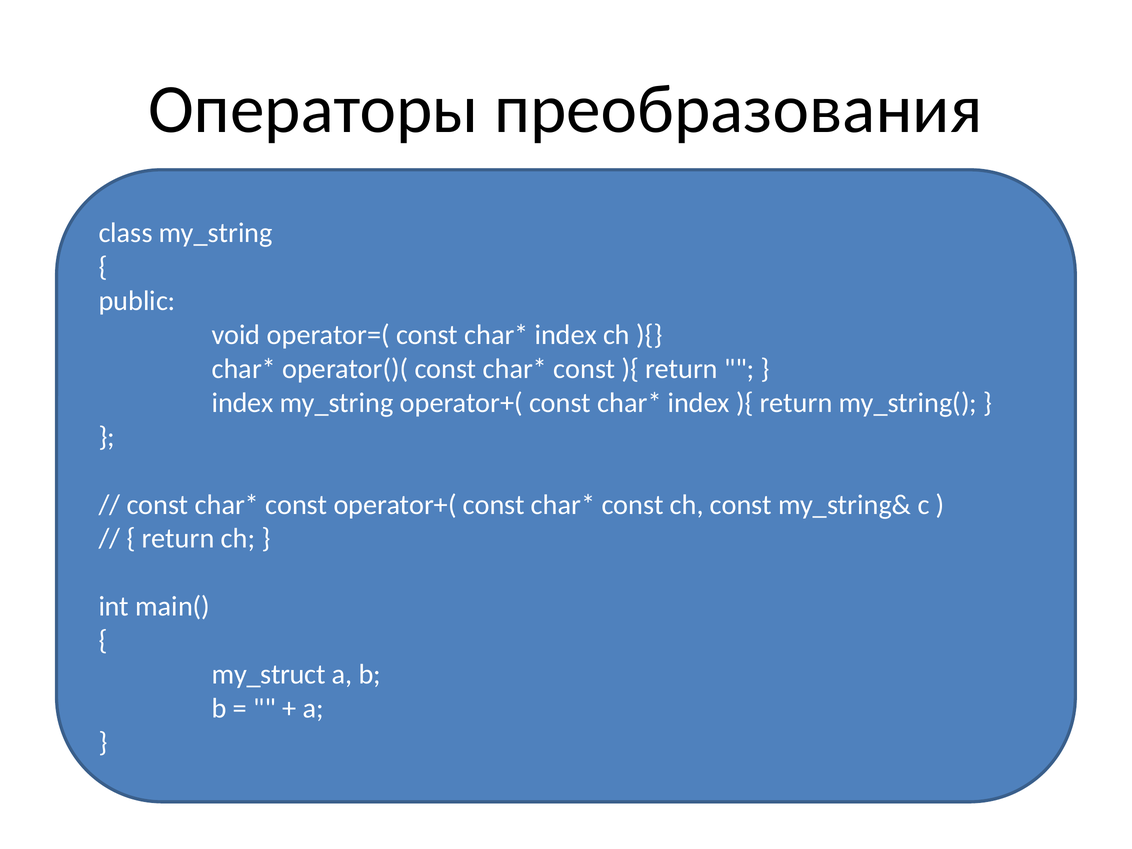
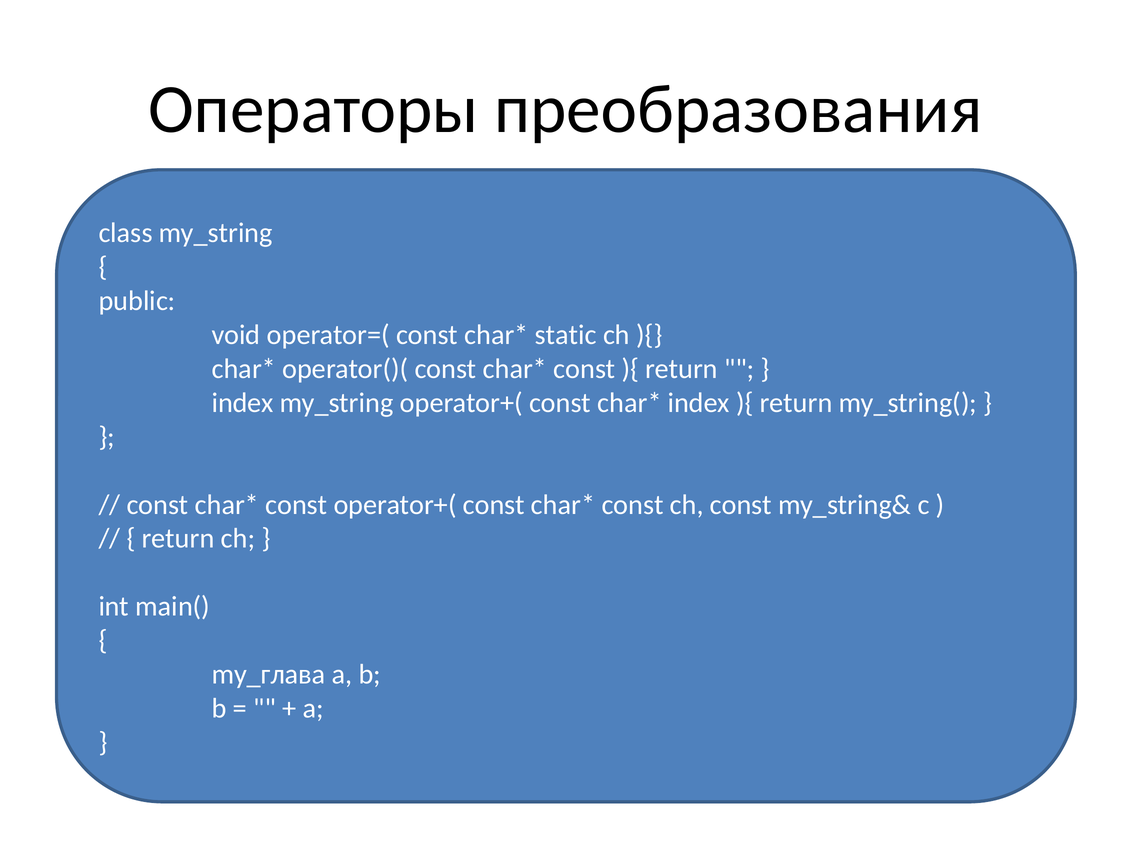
index: index -> static (566, 335)
my_struct: my_struct -> my_глава (269, 674)
